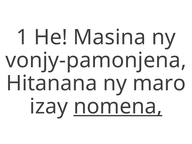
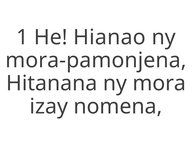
Masina: Masina -> Hianao (109, 37)
vonjy-pamonjena: vonjy-pamonjena -> mora-pamonjena (96, 60)
maro: maro -> mora (159, 83)
nomena underline: present -> none (118, 106)
